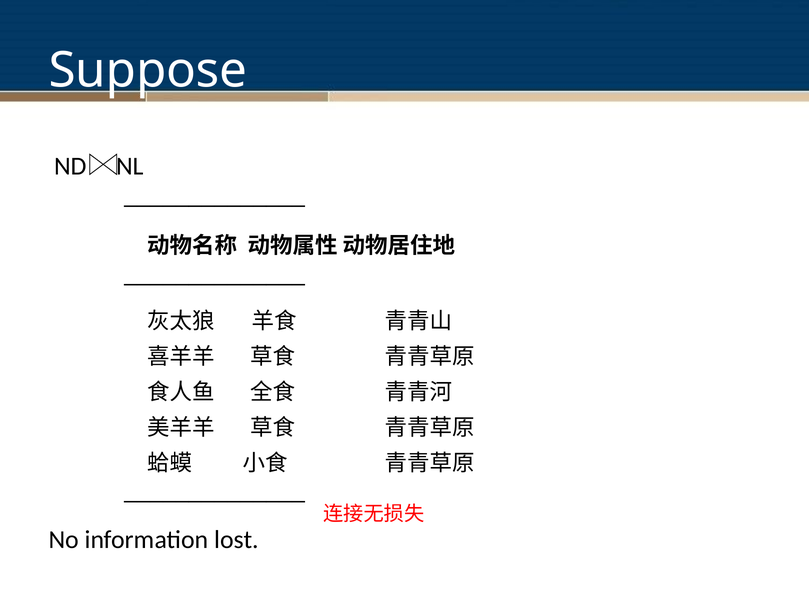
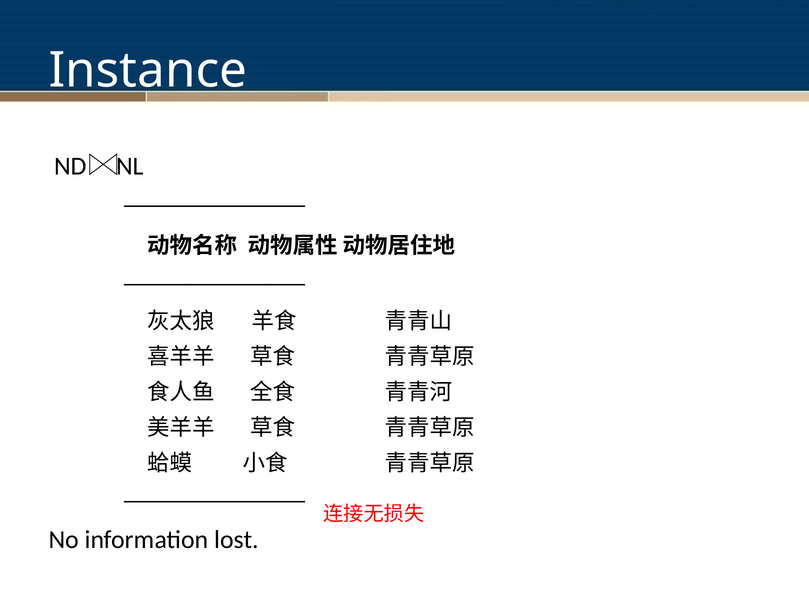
Suppose: Suppose -> Instance (148, 70)
